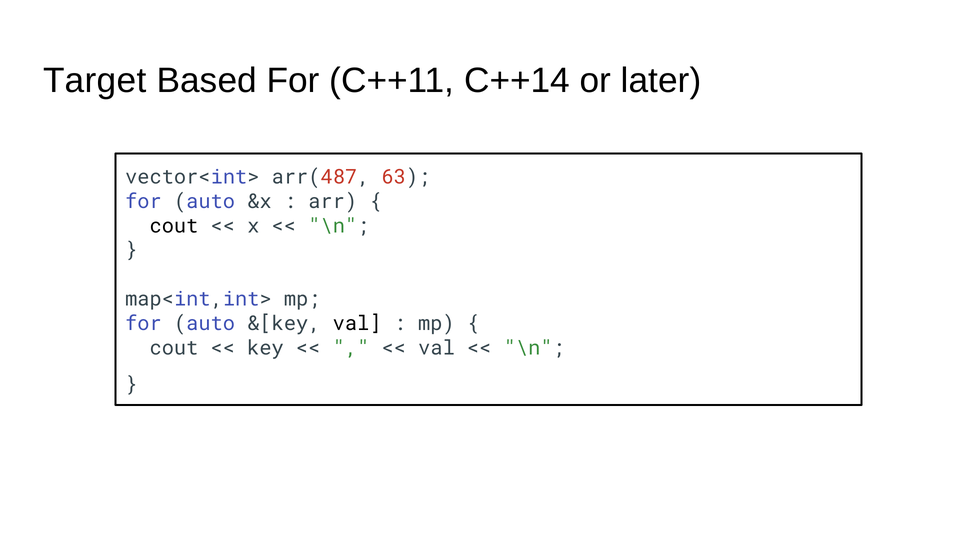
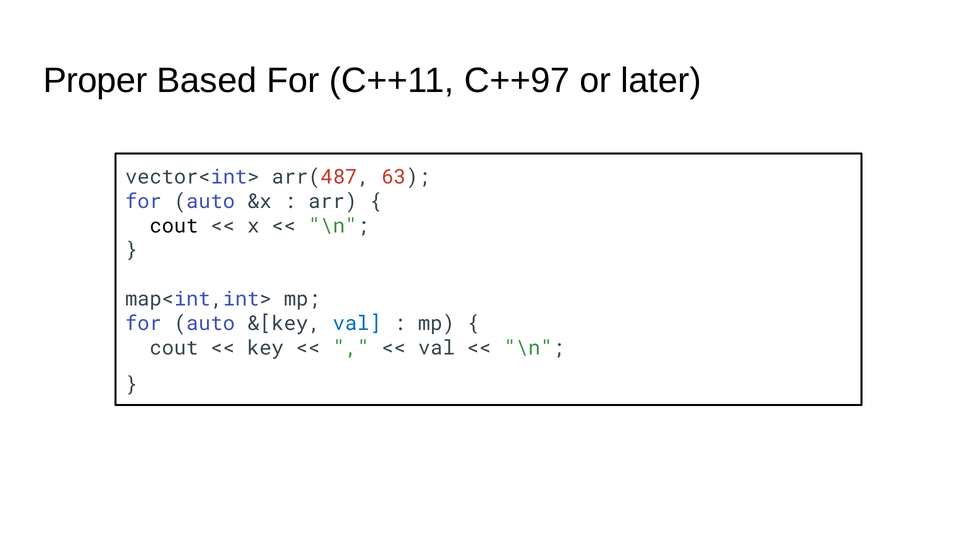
Target: Target -> Proper (95, 81)
C++14: C++14 -> C++97 (517, 81)
val colour: black -> blue (357, 324)
